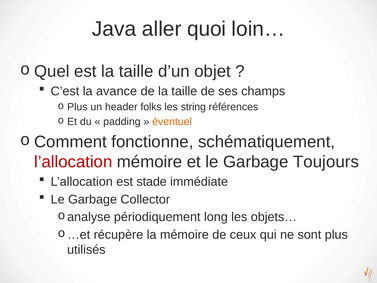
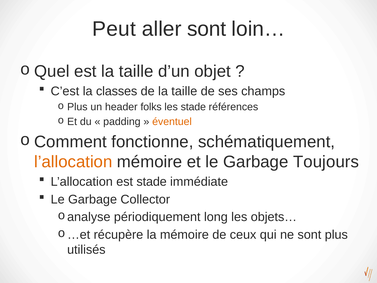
Java: Java -> Peut (114, 29)
aller quoi: quoi -> sont (207, 29)
avance: avance -> classes (117, 91)
les string: string -> stade (193, 107)
l’allocation colour: red -> orange (73, 162)
